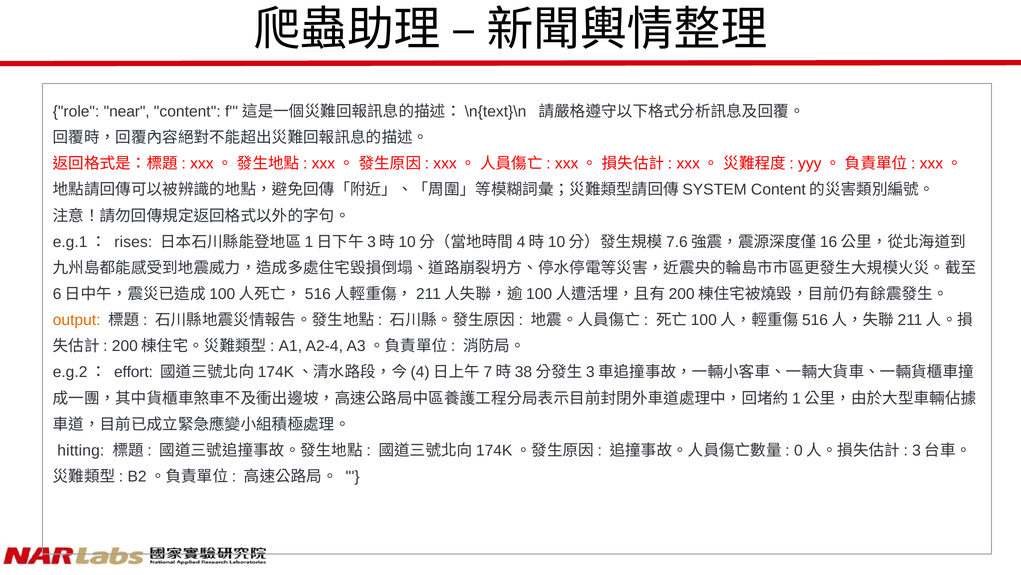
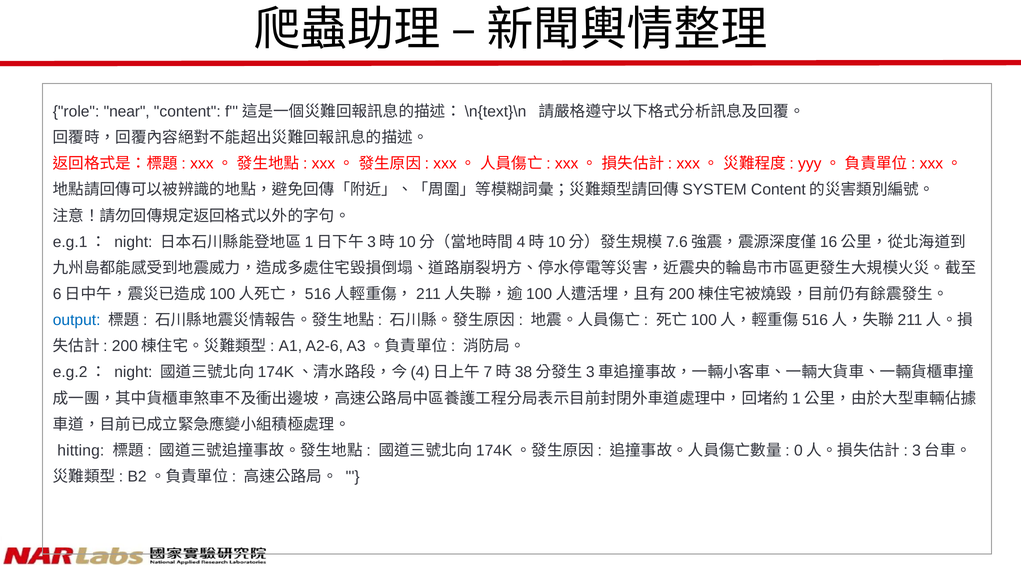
rises: rises -> night (133, 242)
output colour: orange -> blue (77, 320)
A2-4: A2-4 -> A2-6 (324, 346)
effort: effort -> night (133, 372)
